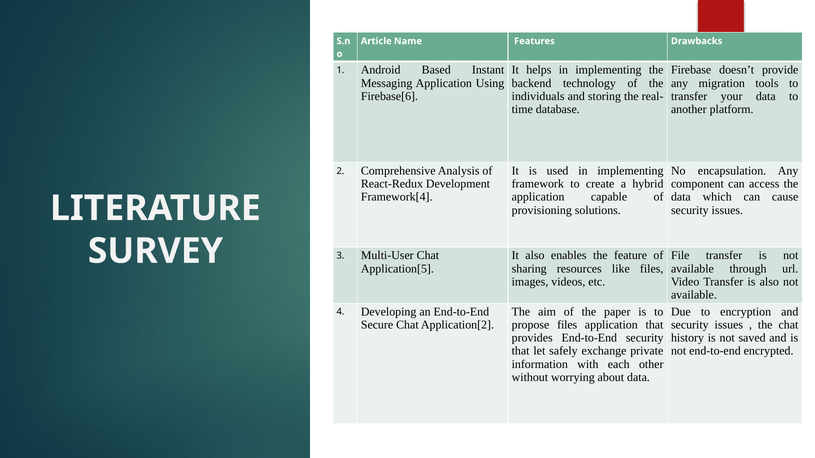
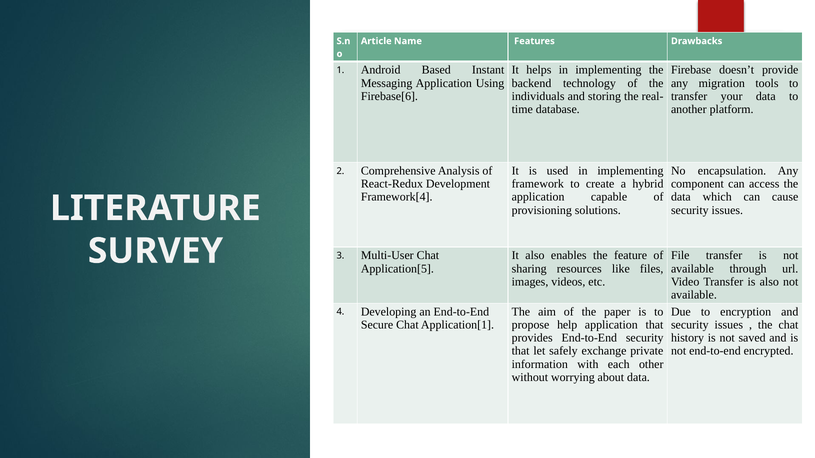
Application[2: Application[2 -> Application[1 (458, 325)
propose files: files -> help (567, 325)
